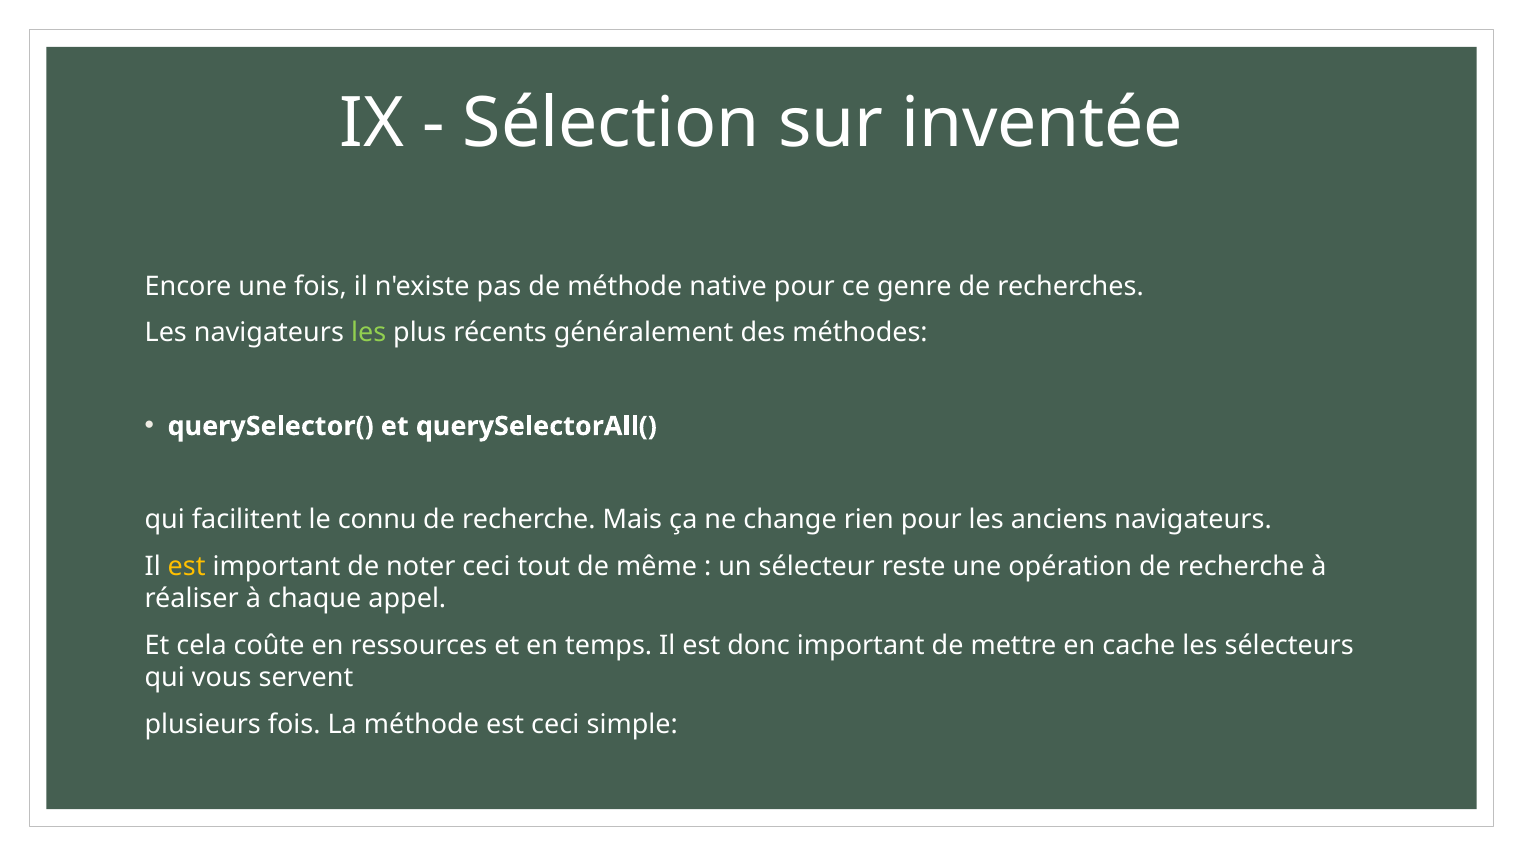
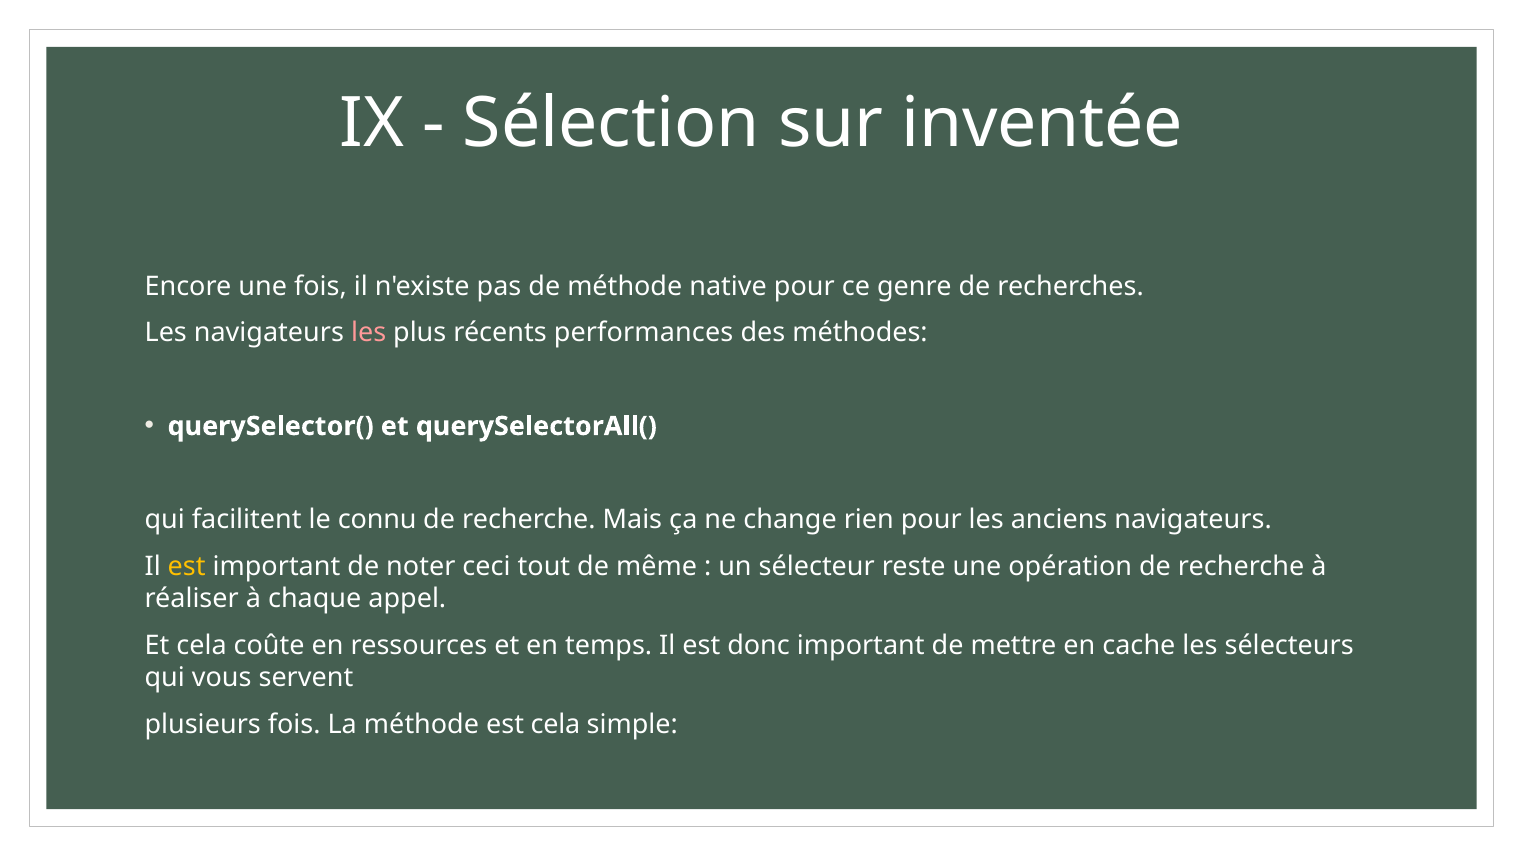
les colour: light green -> pink (369, 333)
généralement: généralement -> performances (644, 333)
est ceci: ceci -> cela (555, 725)
